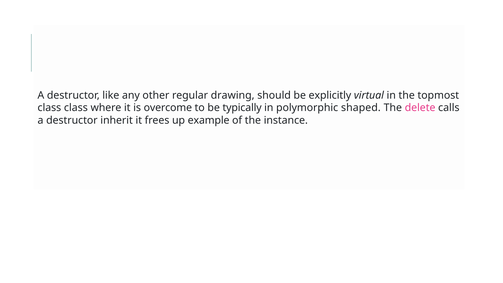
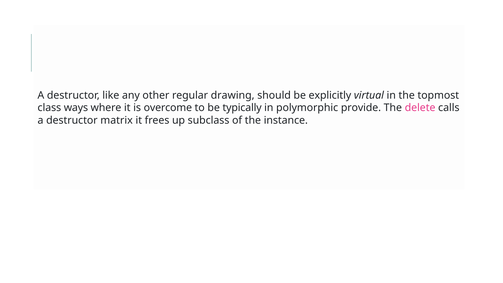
class class: class -> ways (76, 108)
shaped: shaped -> provide (361, 108)
inherit: inherit -> matrix (117, 120)
example: example -> subclass (209, 120)
